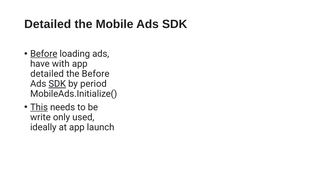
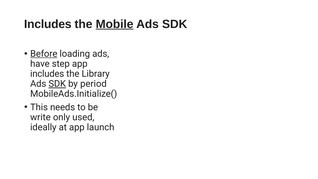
Detailed: Detailed -> Includes (48, 24)
Mobile underline: none -> present (115, 24)
with: with -> step (61, 64)
detailed: detailed -> includes (47, 74)
the Before: Before -> Library (96, 74)
This underline: present -> none (39, 107)
